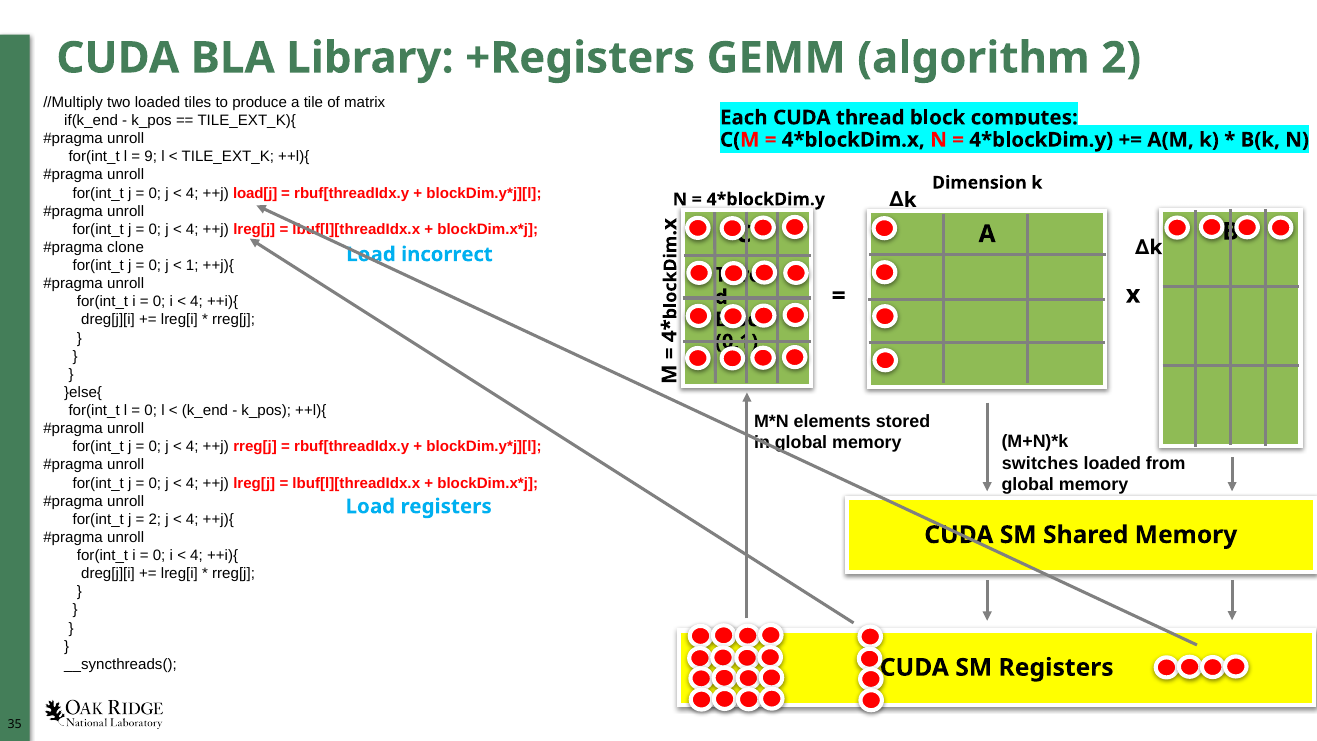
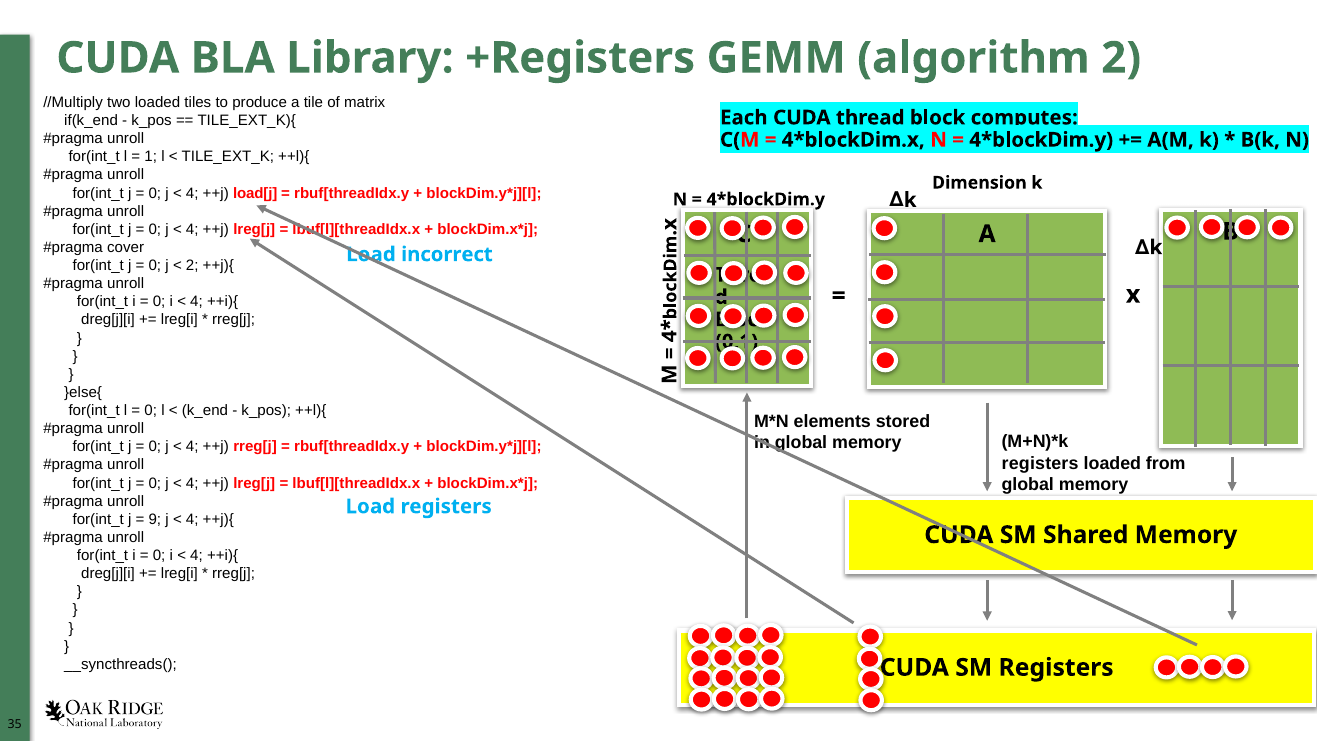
9: 9 -> 1 (151, 157)
clone: clone -> cover (126, 247)
1: 1 -> 2 (192, 266)
switches: switches -> registers (1040, 463)
2: 2 -> 9 (155, 519)
